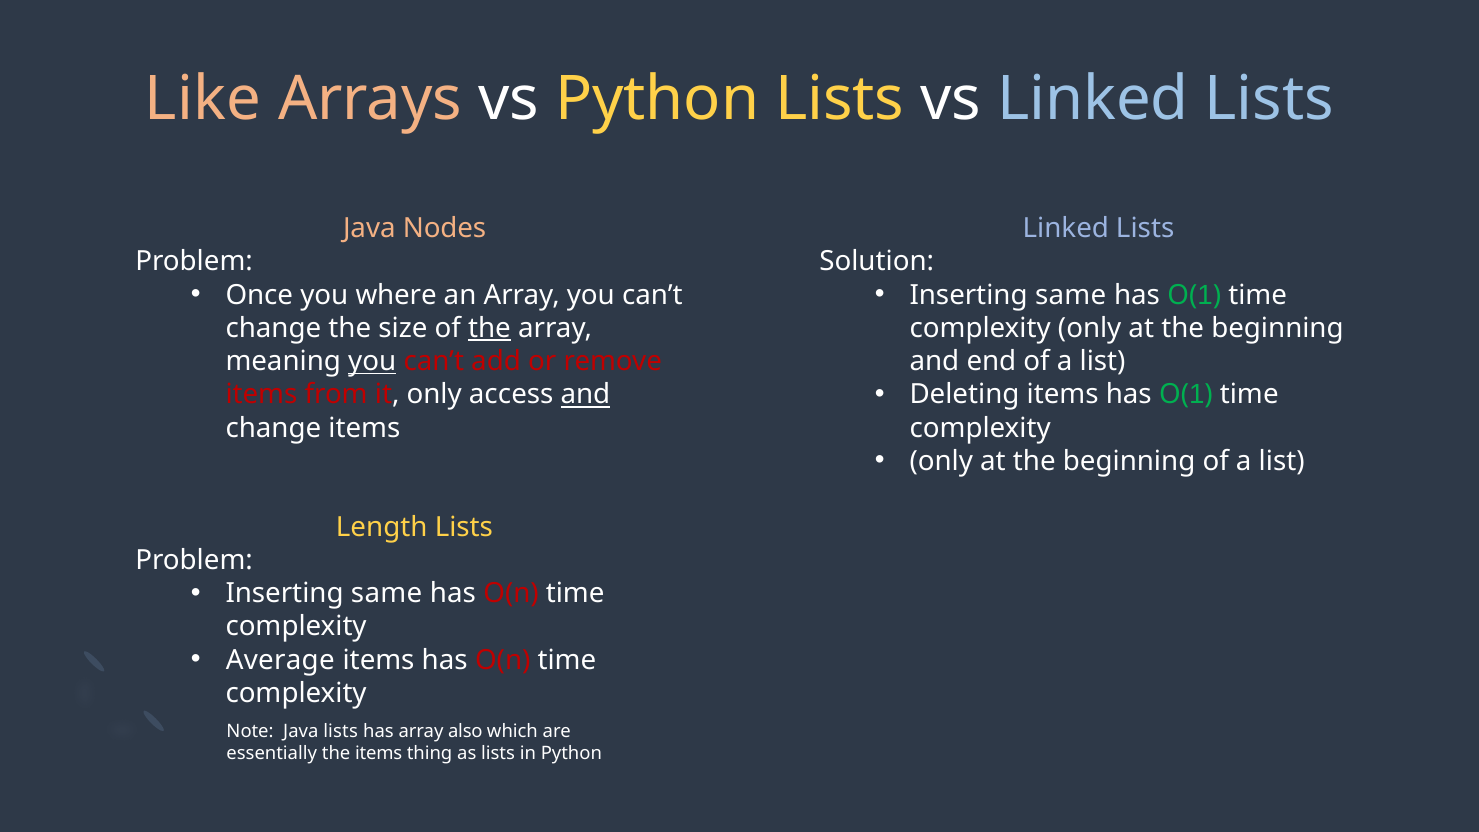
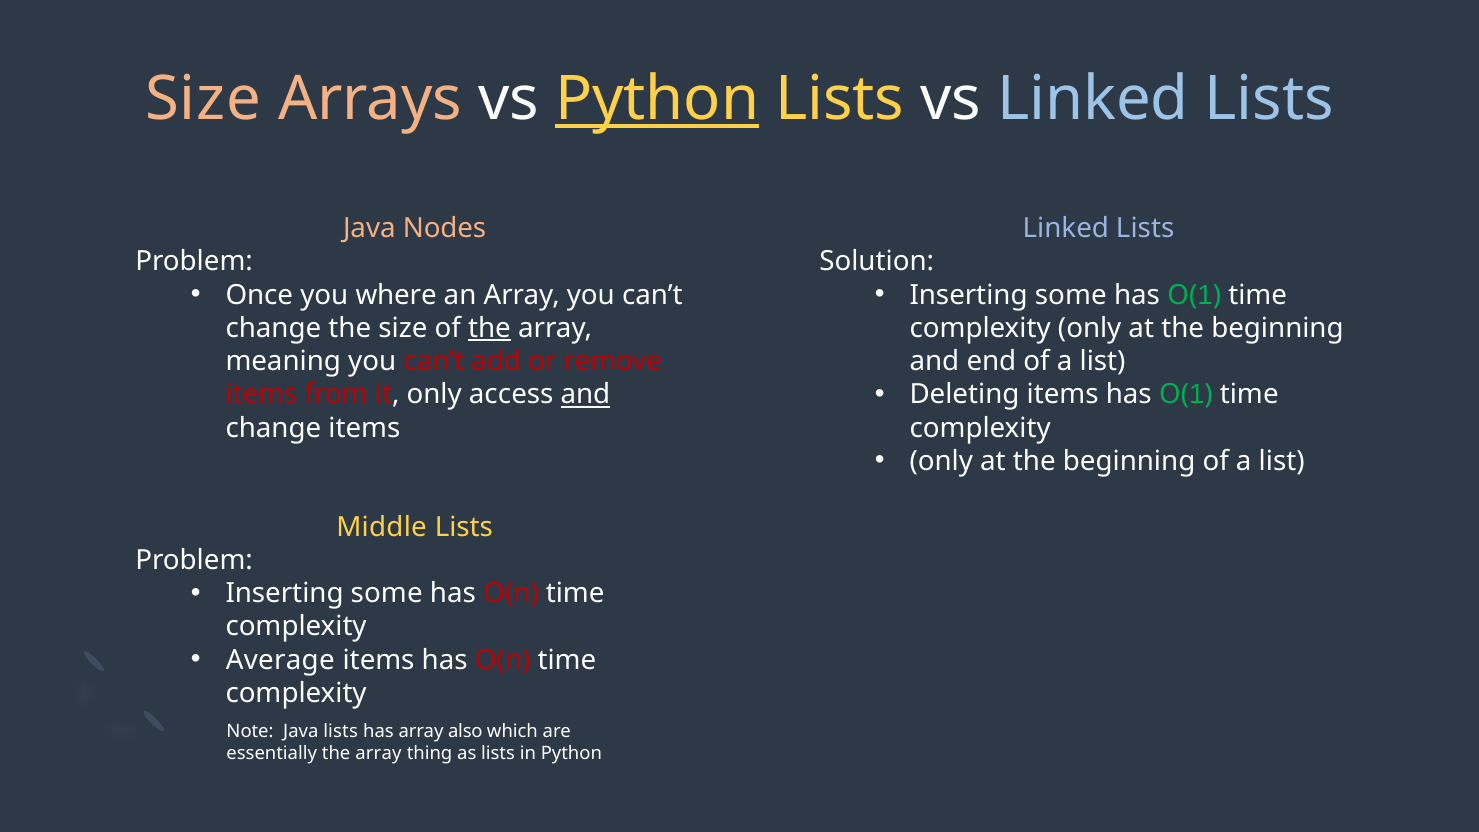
Like: Like -> Size (203, 99)
Python underline: none -> present (657, 99)
same: same -> some (1071, 295)
you underline: present -> none (372, 361)
Length: Length -> Middle (382, 527)
same: same -> some (387, 594)
essentially the items: items -> array (378, 753)
